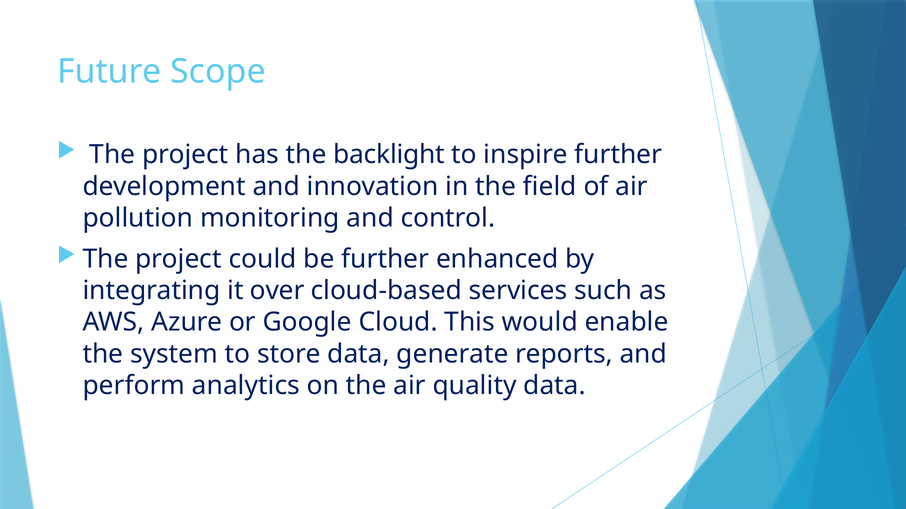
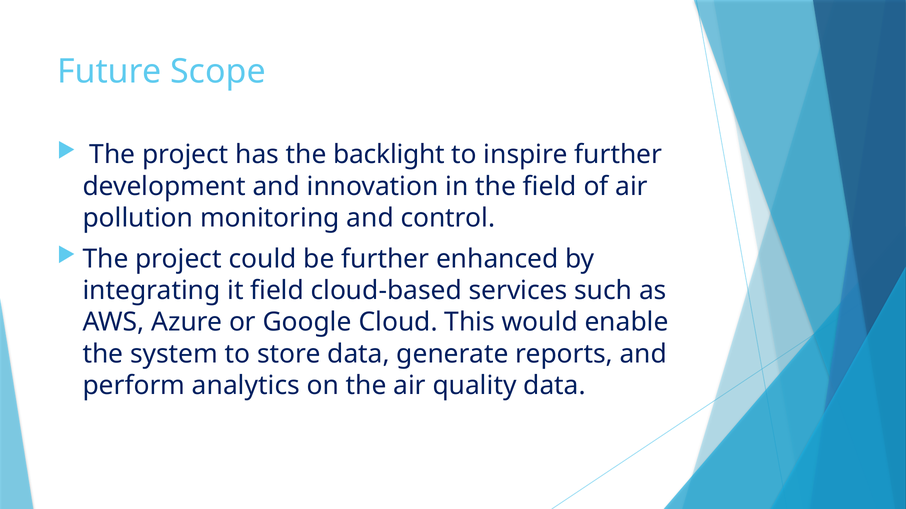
it over: over -> field (277, 291)
